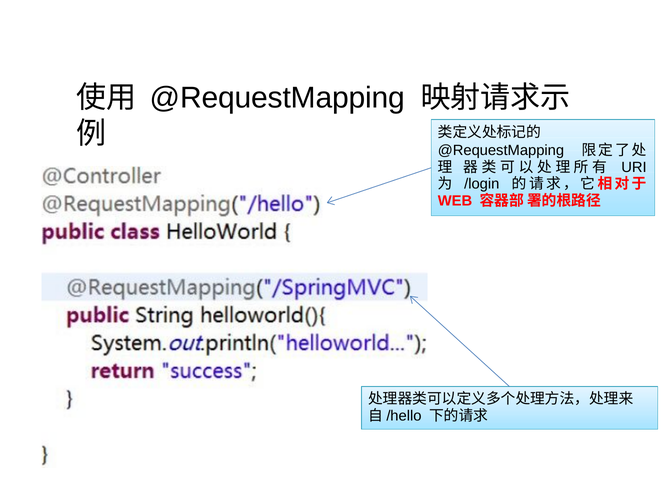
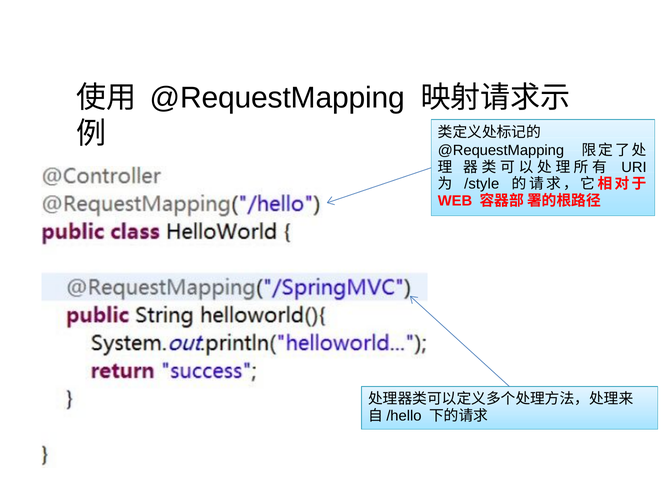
/login: /login -> /style (482, 184)
